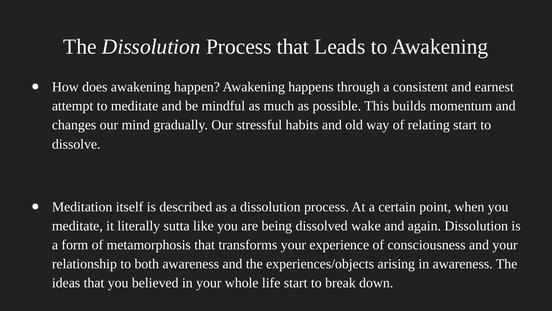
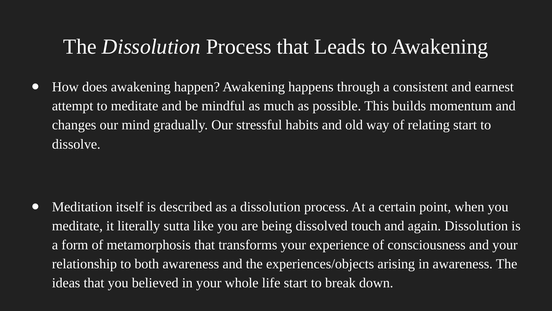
wake: wake -> touch (366, 226)
